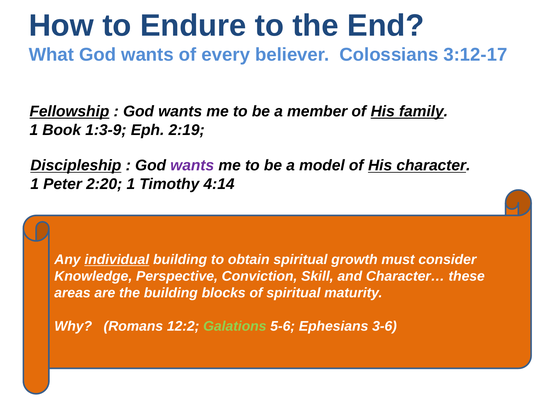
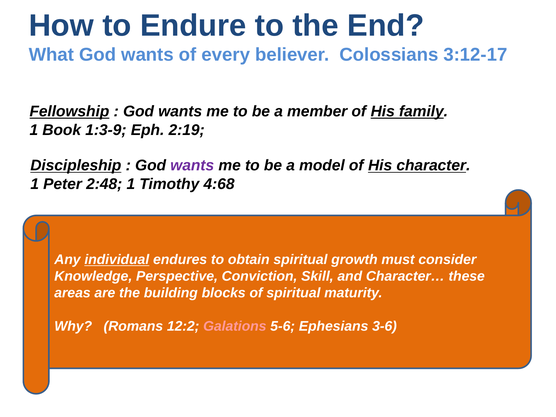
2:20: 2:20 -> 2:48 (104, 184)
4:14: 4:14 -> 4:68 (219, 184)
individual building: building -> endures (180, 259)
Galations colour: light green -> pink (235, 326)
